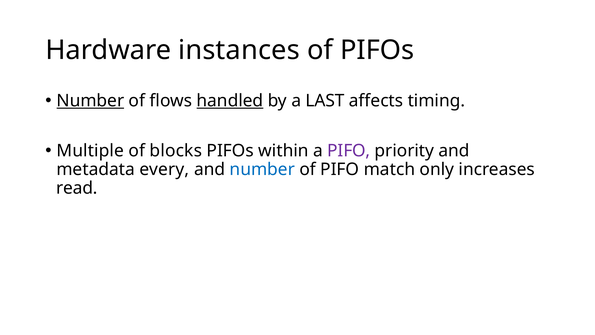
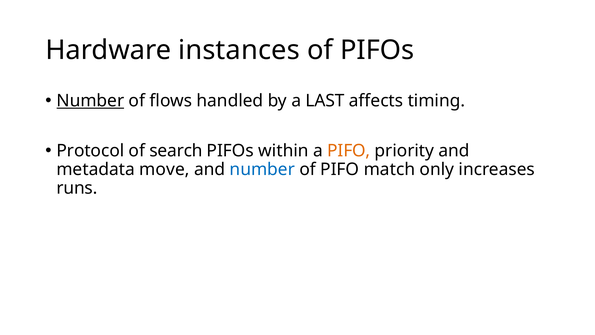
handled underline: present -> none (230, 101)
Multiple: Multiple -> Protocol (90, 150)
blocks: blocks -> search (176, 150)
PIFO colour: purple -> orange (349, 150)
every: every -> move (164, 169)
read: read -> runs (77, 188)
